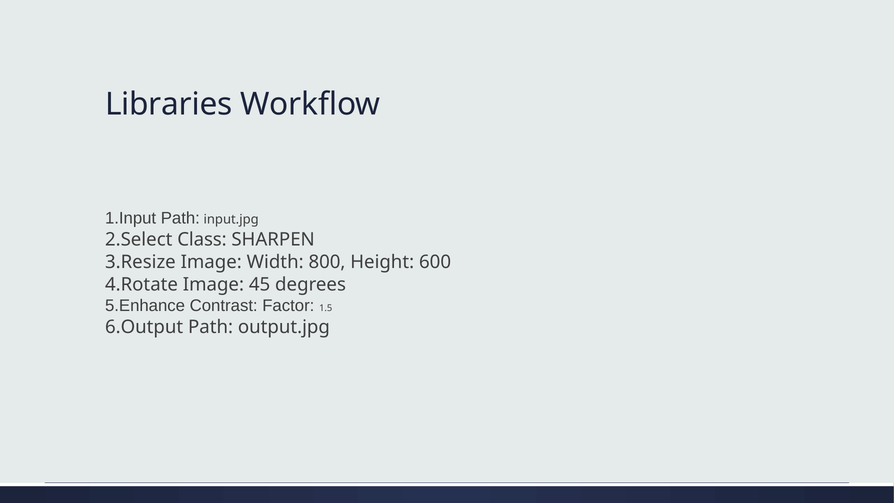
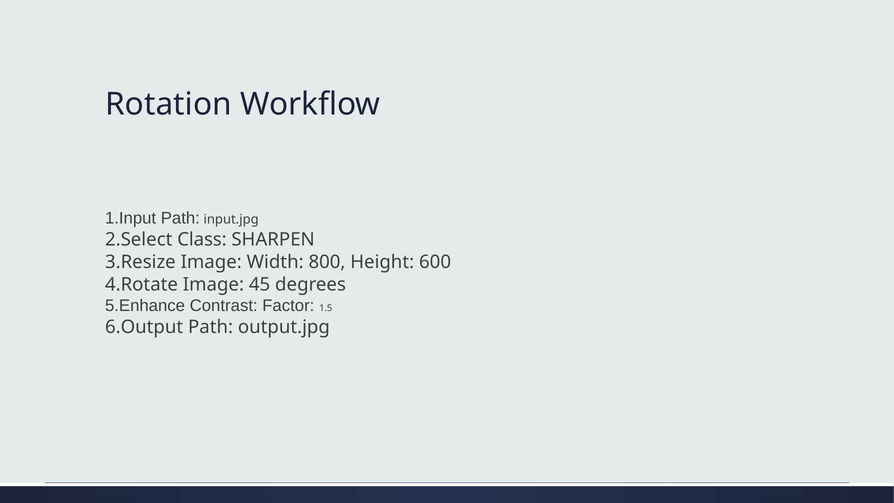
Libraries: Libraries -> Rotation (168, 104)
